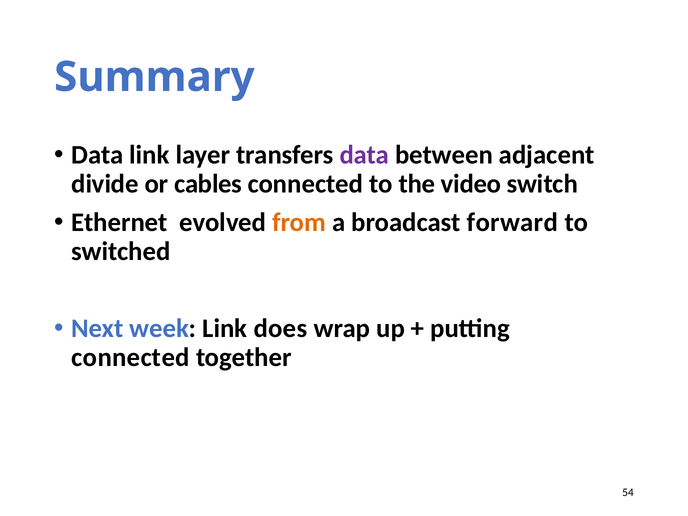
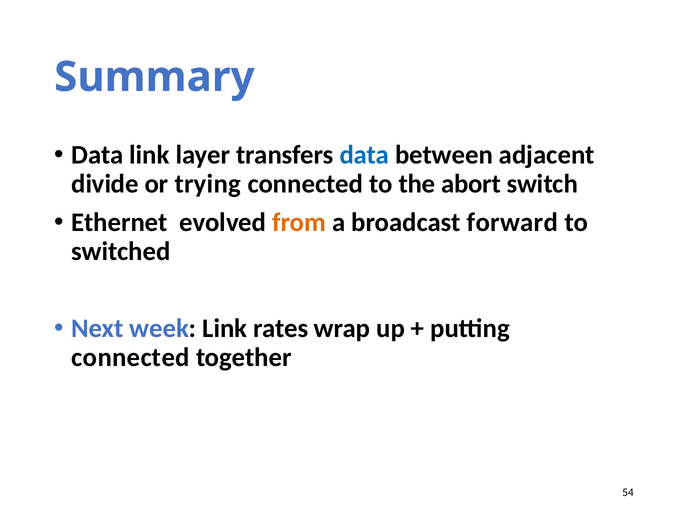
data colour: purple -> blue (364, 155)
cables: cables -> trying (208, 184)
video: video -> abort (471, 184)
does: does -> rates (281, 328)
